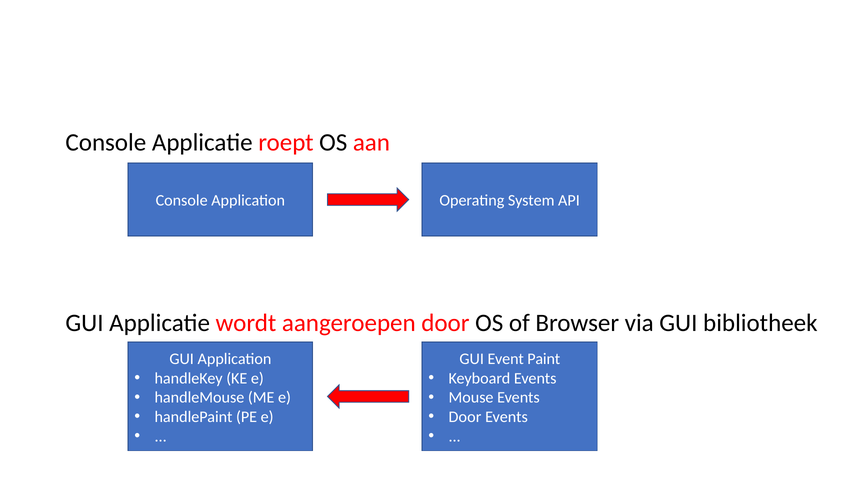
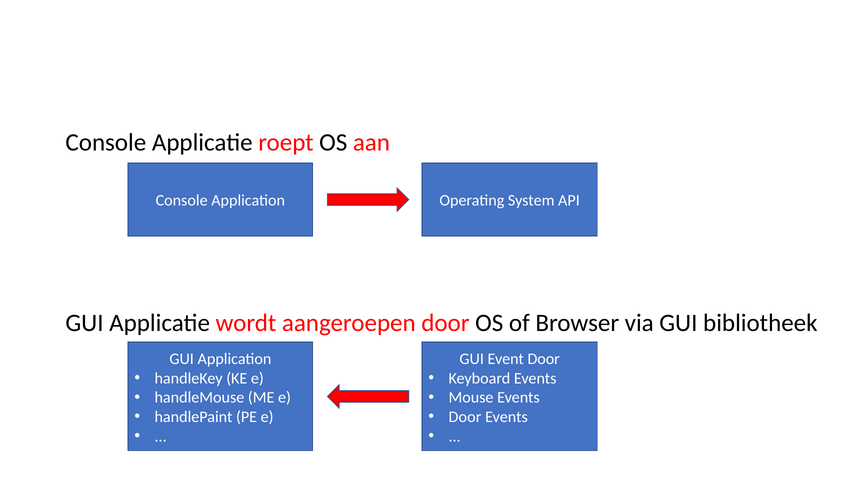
Event Paint: Paint -> Door (544, 359)
